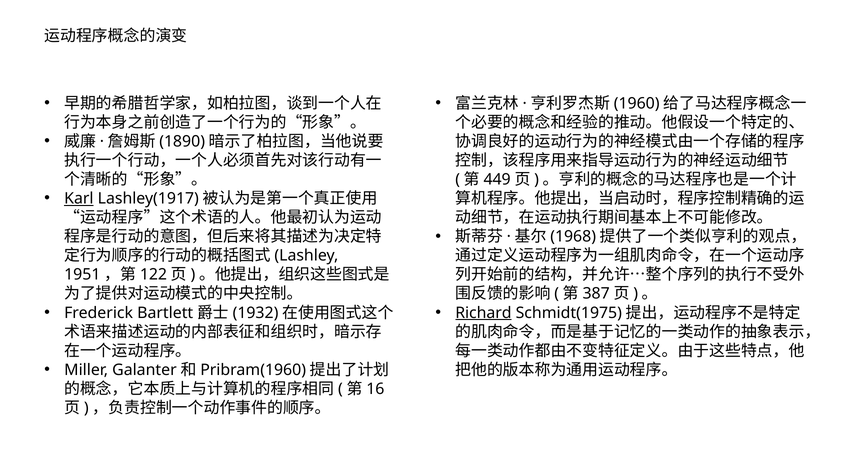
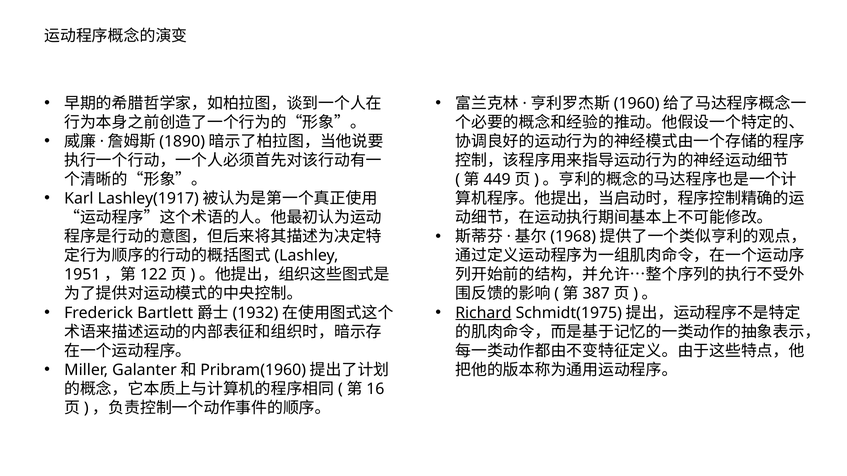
Karl underline: present -> none (79, 199)
